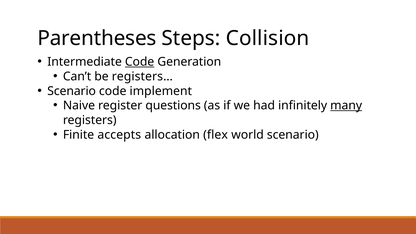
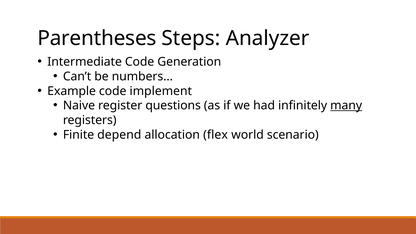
Collision: Collision -> Analyzer (268, 38)
Code underline: present -> none (140, 62)
registers…: registers… -> numbers… (142, 76)
Scenario: Scenario -> Example (72, 91)
accepts: accepts -> depend (119, 135)
